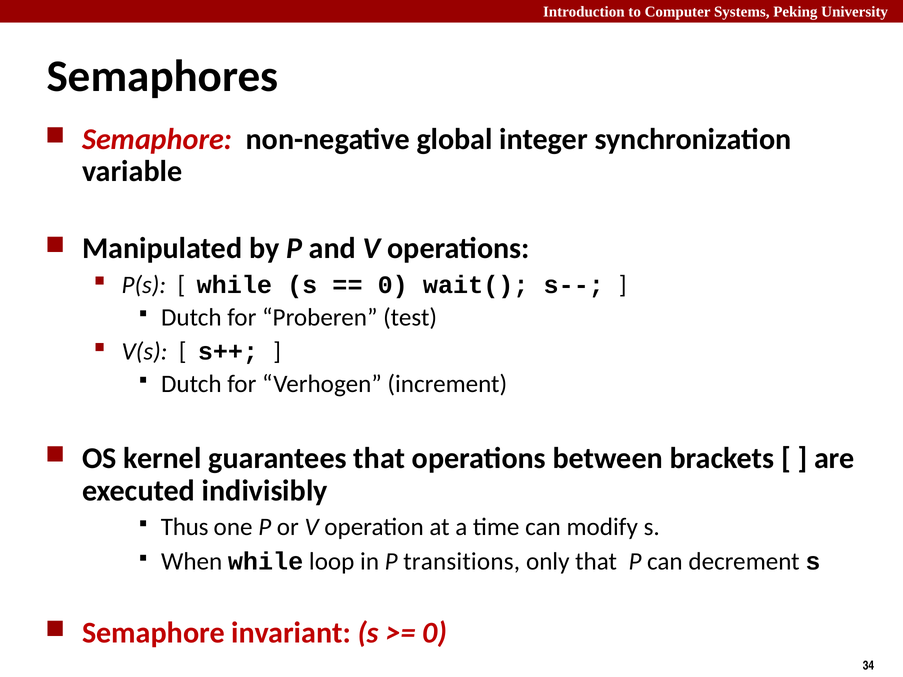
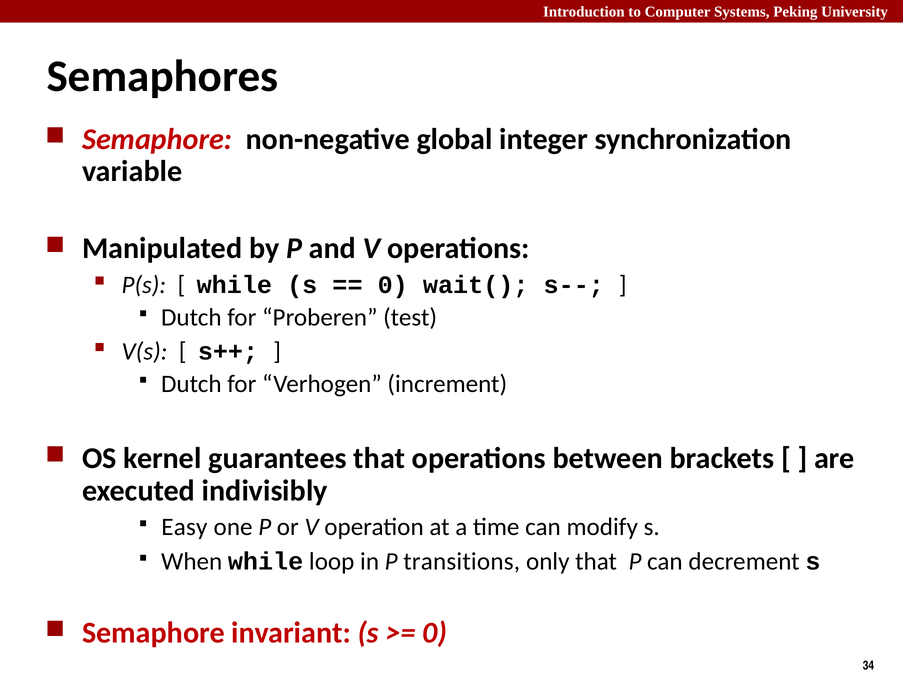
Thus: Thus -> Easy (184, 527)
